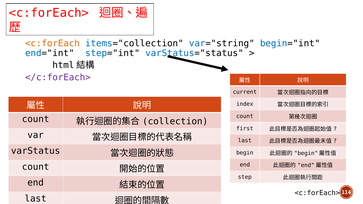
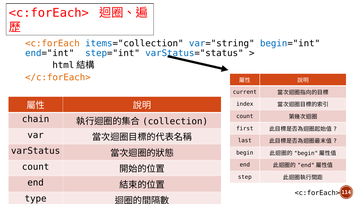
</c:forEach> colour: purple -> orange (58, 77)
count: count -> chain (36, 119)
last: last -> type (36, 199)
